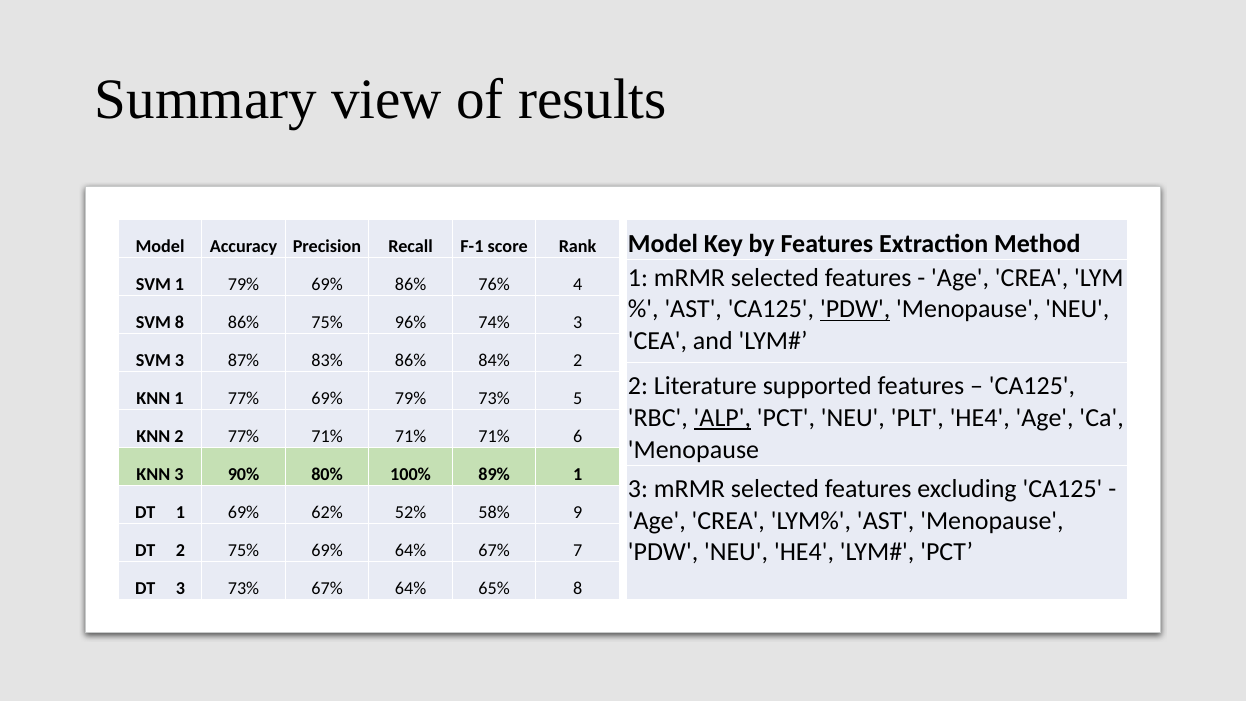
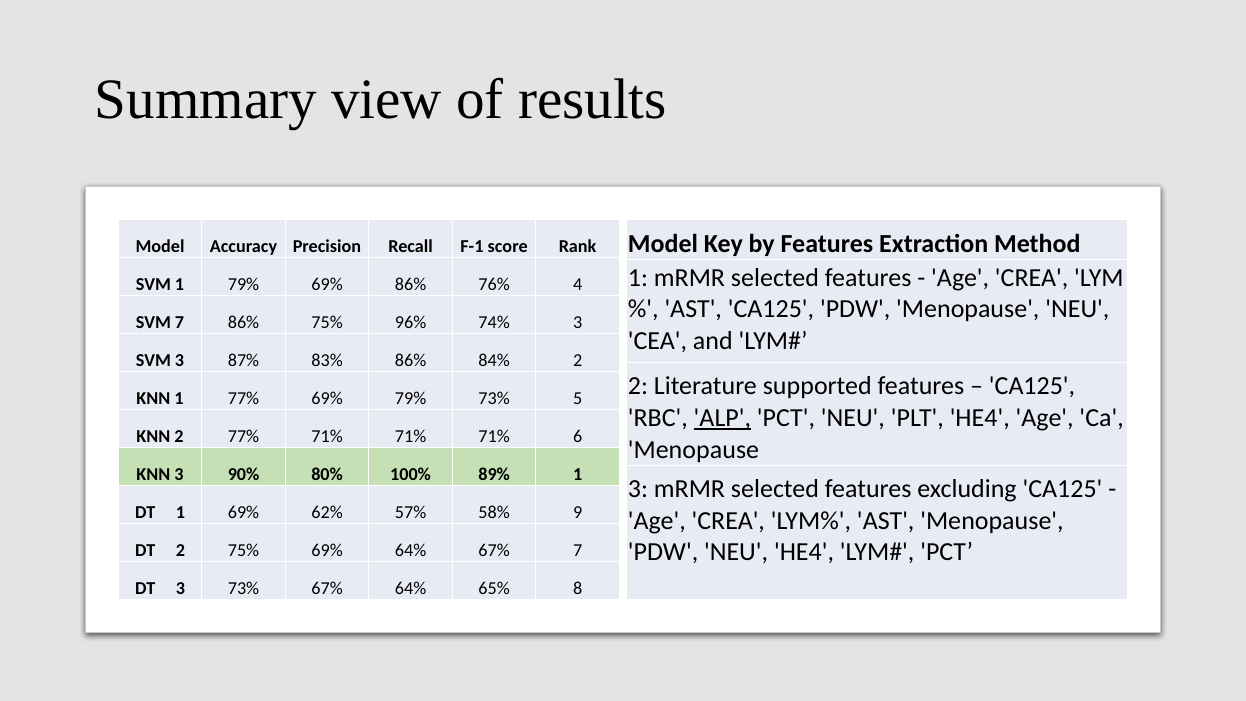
PDW underline: present -> none (855, 309)
SVM 8: 8 -> 7 (180, 323)
52%: 52% -> 57% (411, 513)
